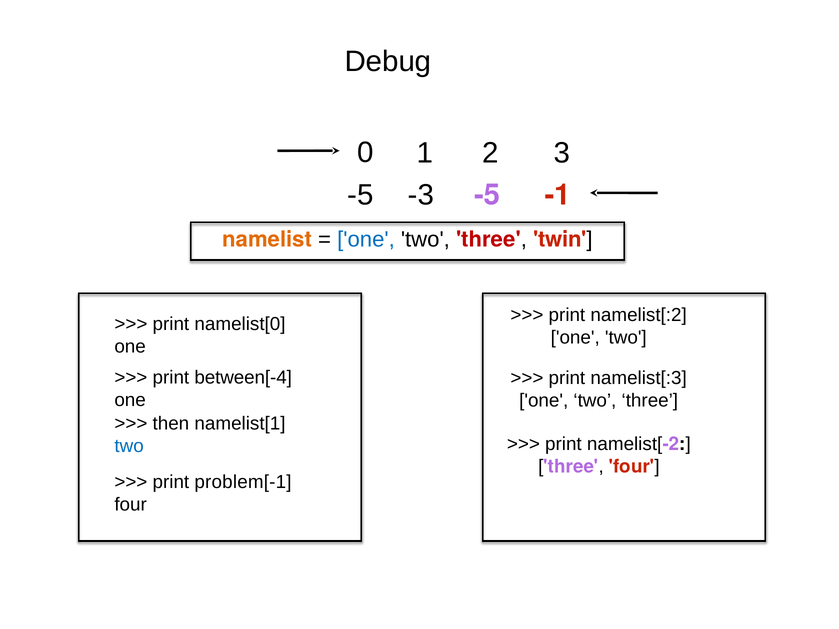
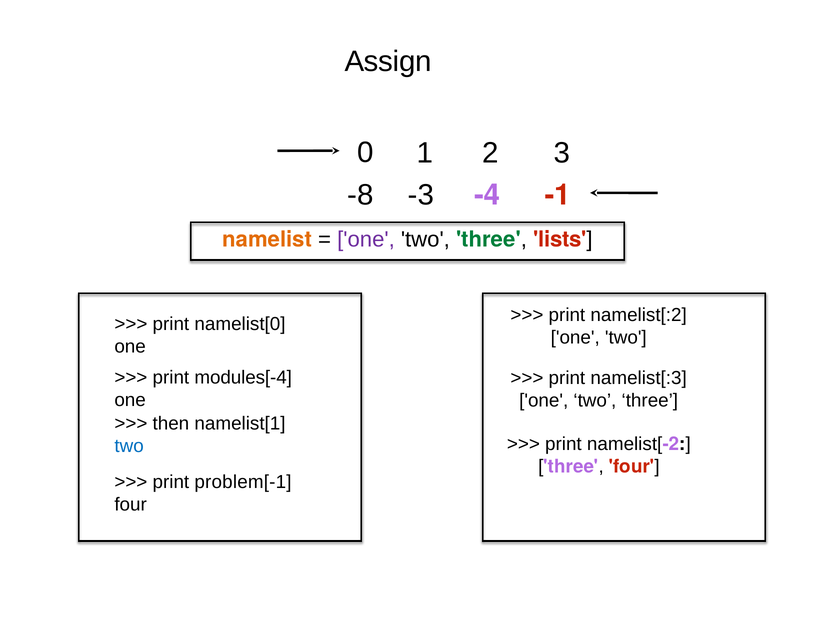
Debug: Debug -> Assign (388, 61)
-5: -5 -> -8 (360, 195)
-5: -5 -> -4 (487, 195)
one colour: blue -> purple (366, 240)
three colour: red -> green (488, 240)
twin: twin -> lists (560, 240)
between[-4: between[-4 -> modules[-4 (243, 378)
